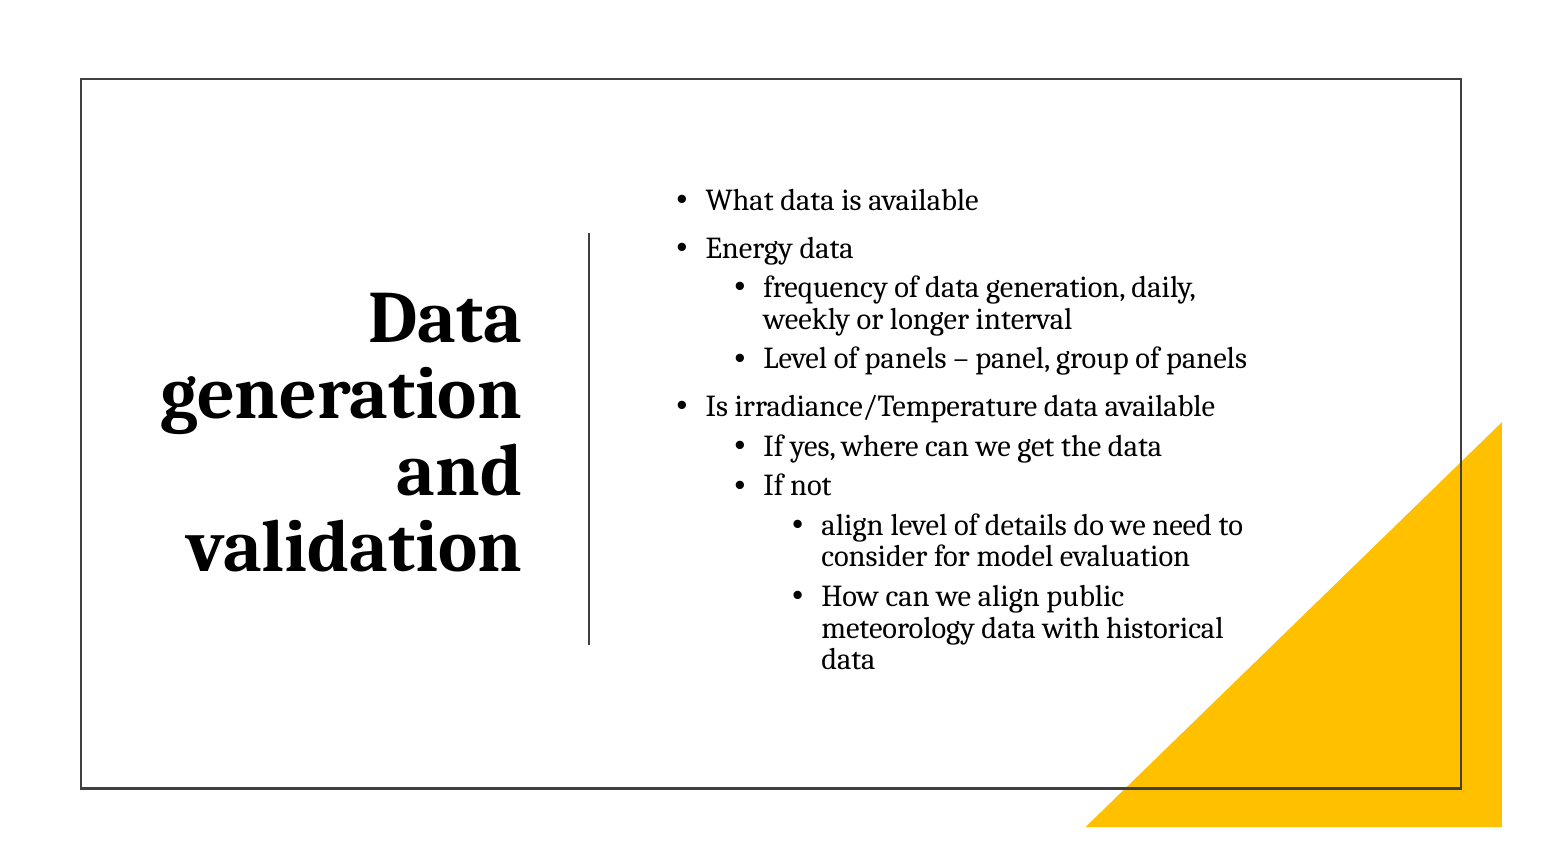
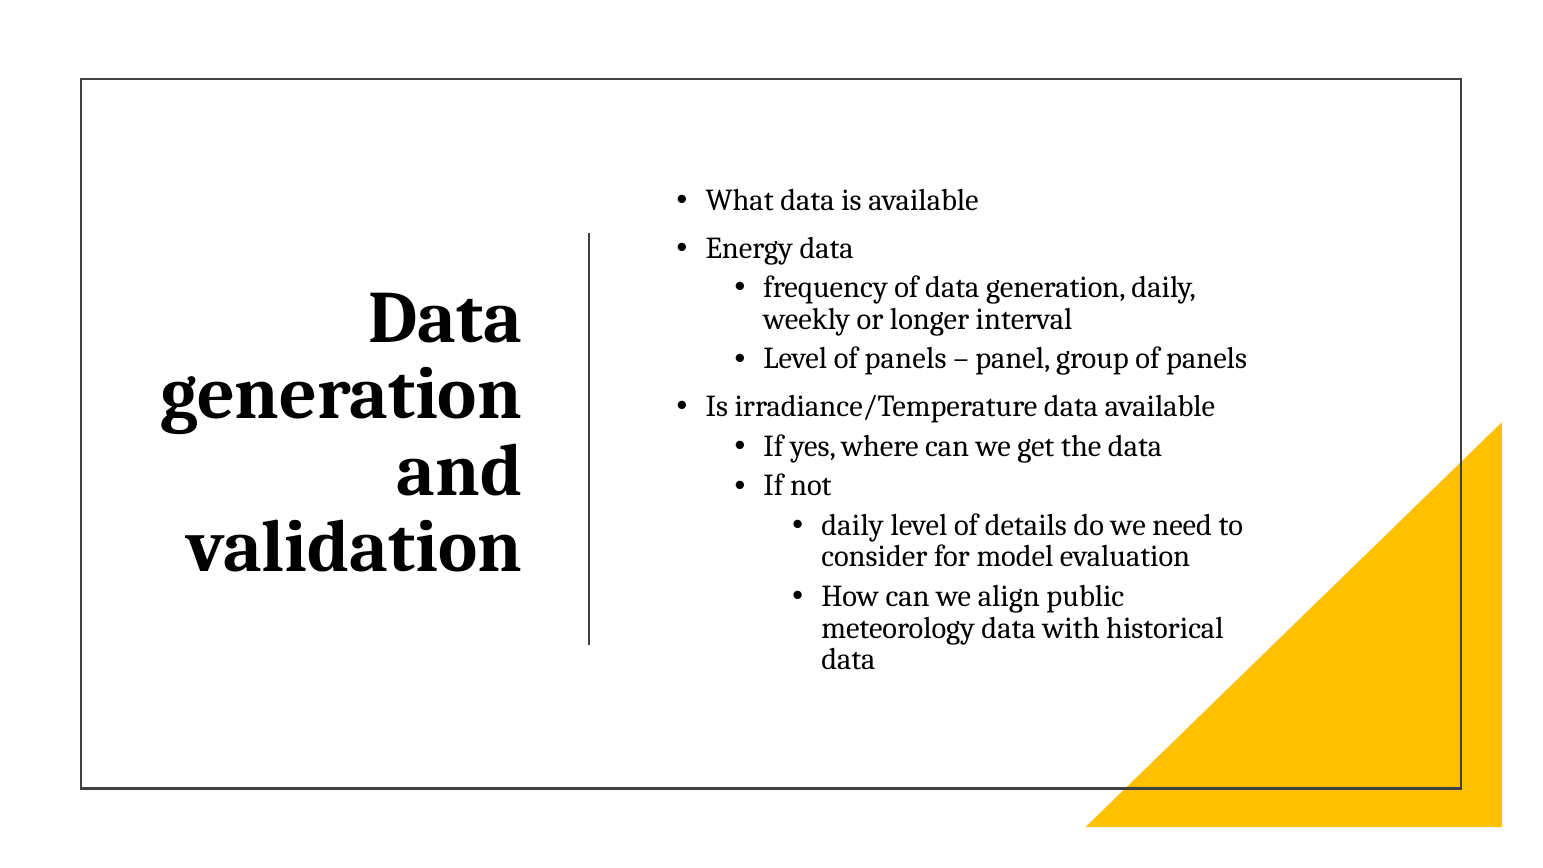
align: align -> daily (853, 525)
